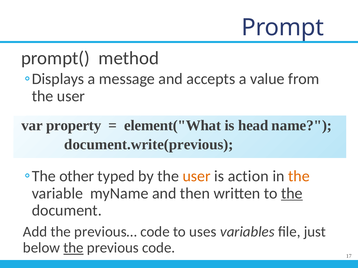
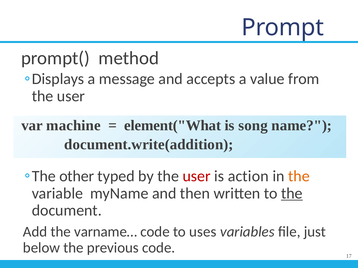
property: property -> machine (73, 126)
head: head -> song (253, 126)
document.write(previous: document.write(previous -> document.write(addition (149, 145)
user colour: orange -> red (197, 176)
previous…: previous… -> varname… (106, 232)
the underline: present -> none (74, 248)
